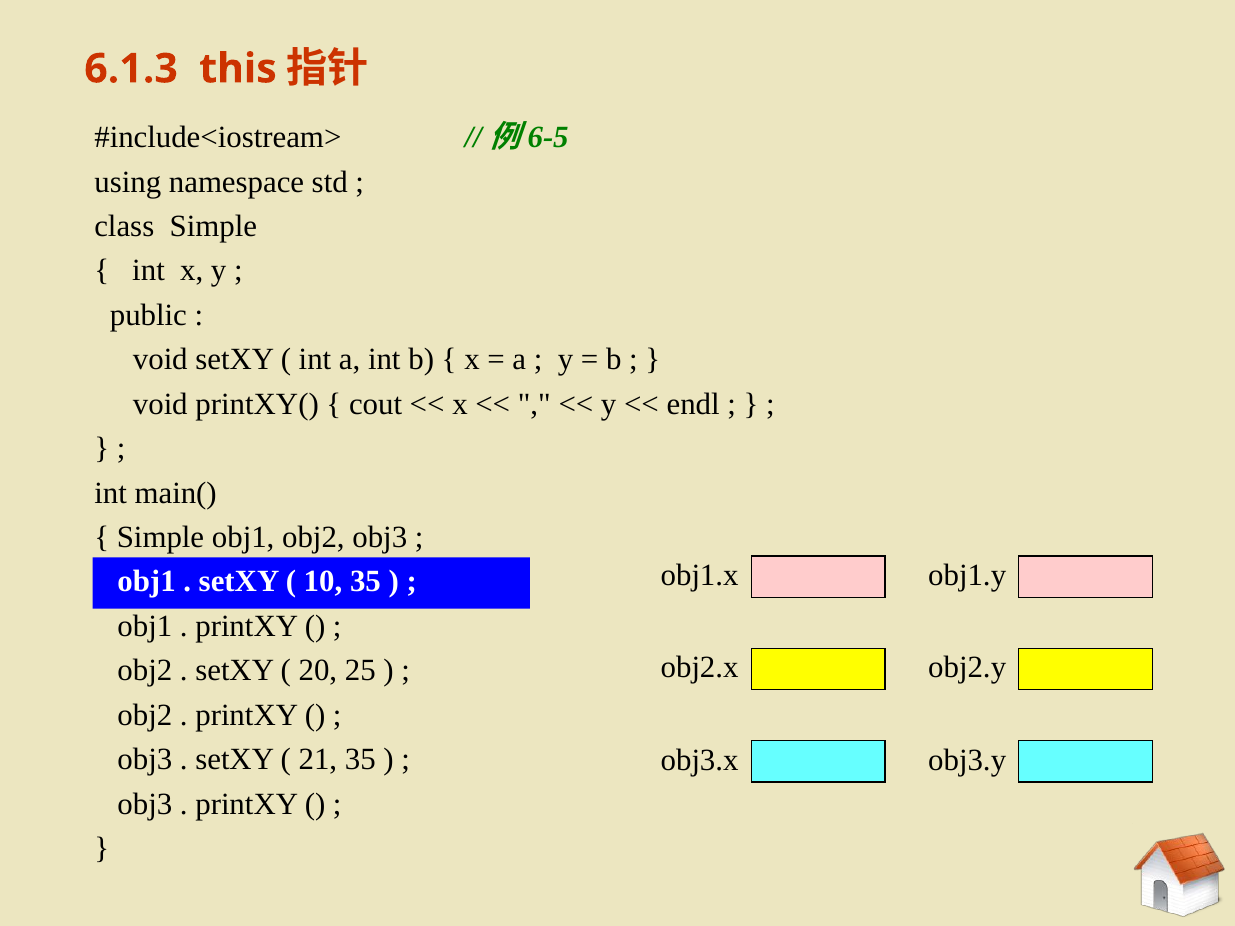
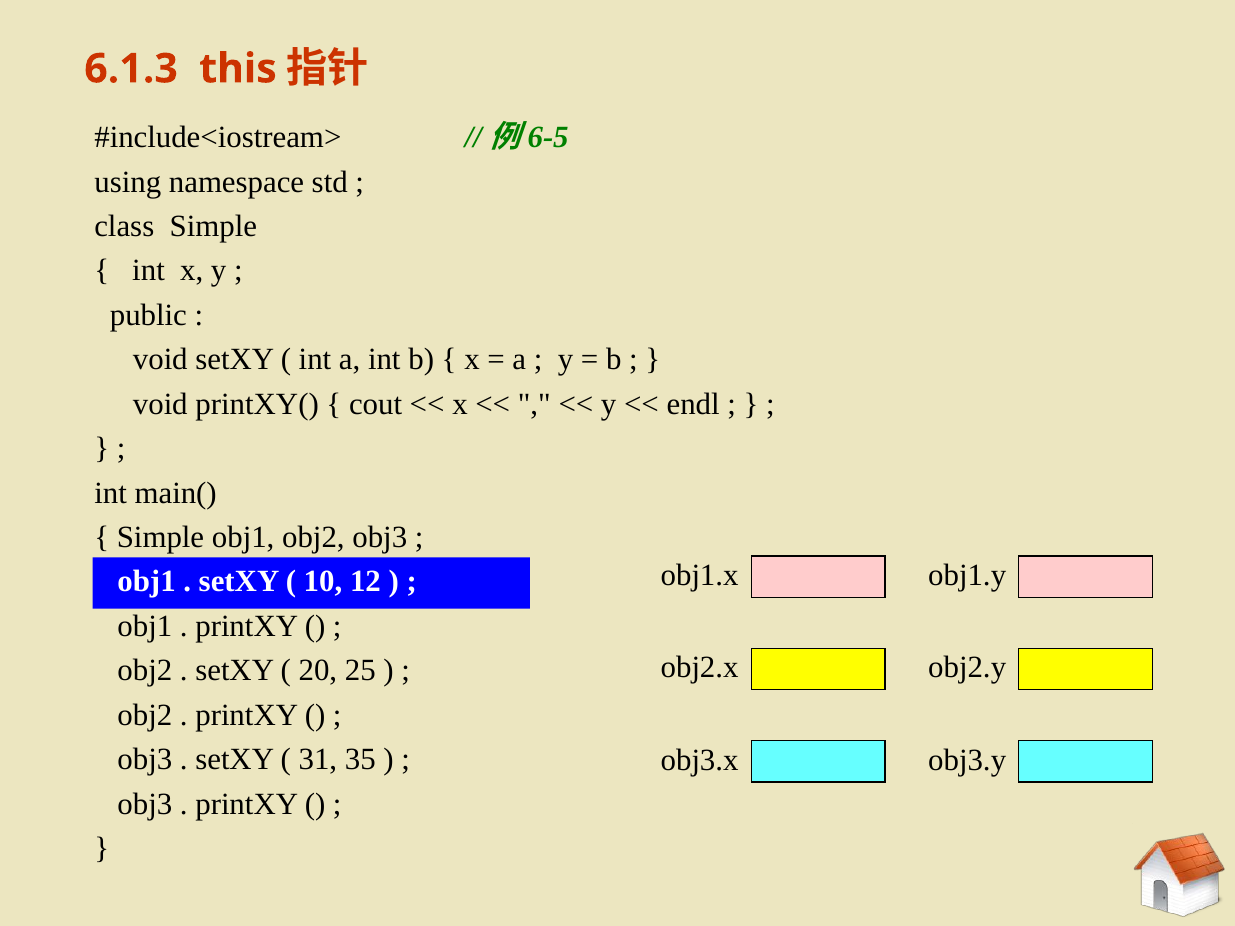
10 35: 35 -> 12 (365, 582)
21: 21 -> 31 (318, 760)
